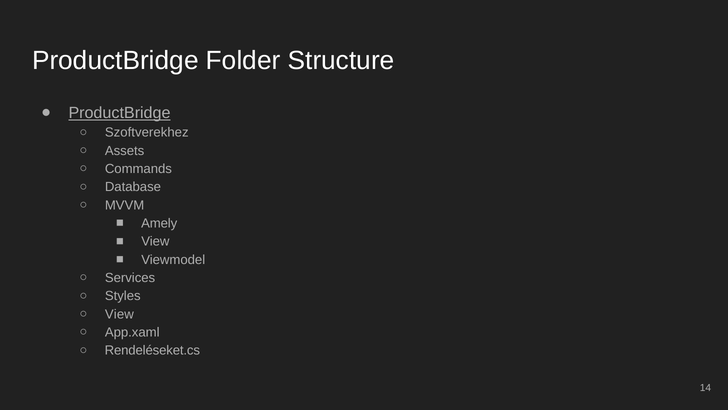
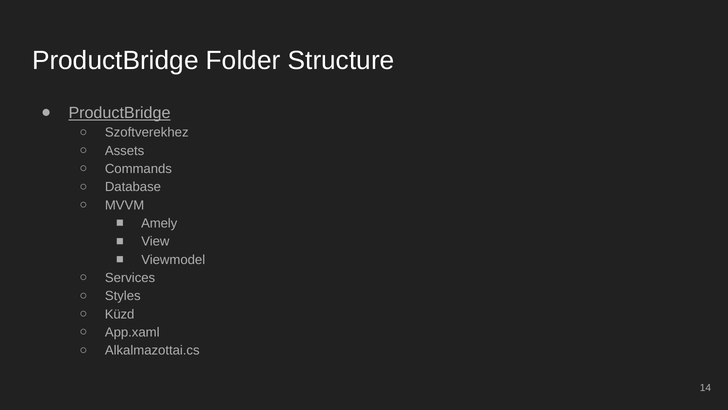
View: View -> Küzd (120, 314)
Rendeléseket.cs: Rendeléseket.cs -> Alkalmazottai.cs (152, 350)
